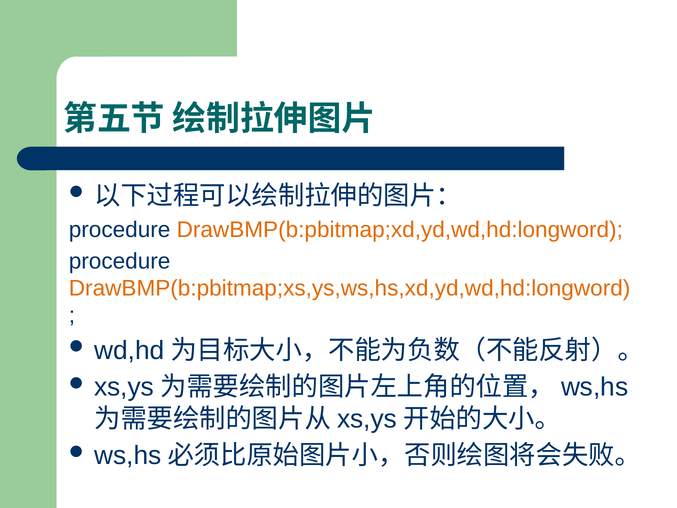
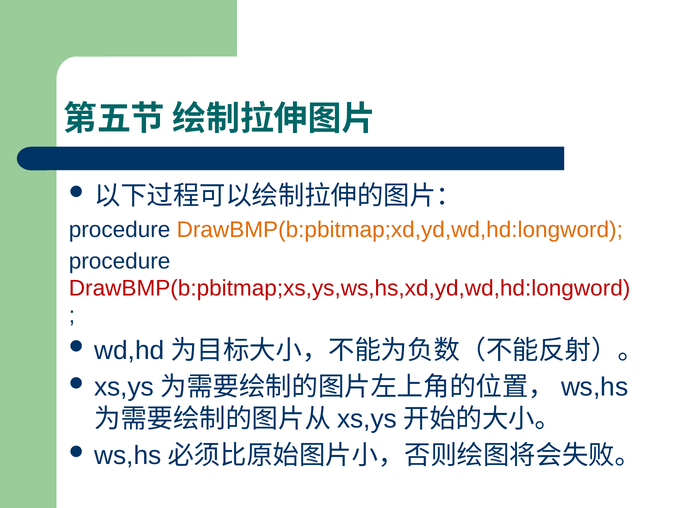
DrawBMP(b:pbitmap;xs,ys,ws,hs,xd,yd,wd,hd:longword colour: orange -> red (350, 288)
